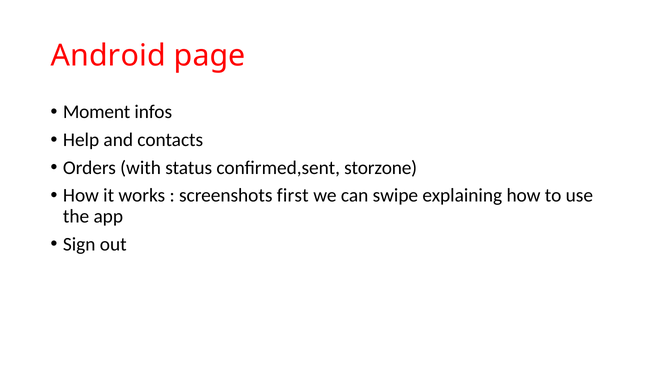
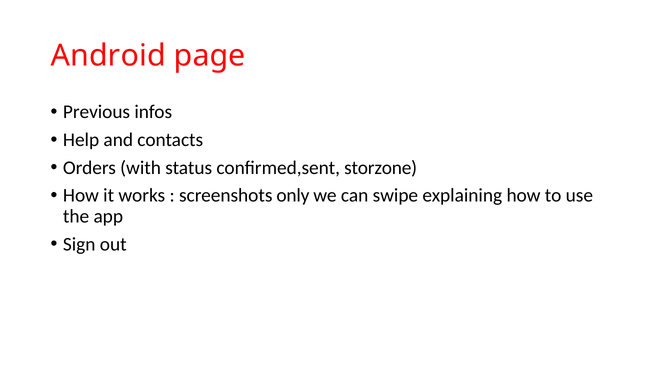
Moment: Moment -> Previous (97, 112)
first: first -> only (293, 195)
